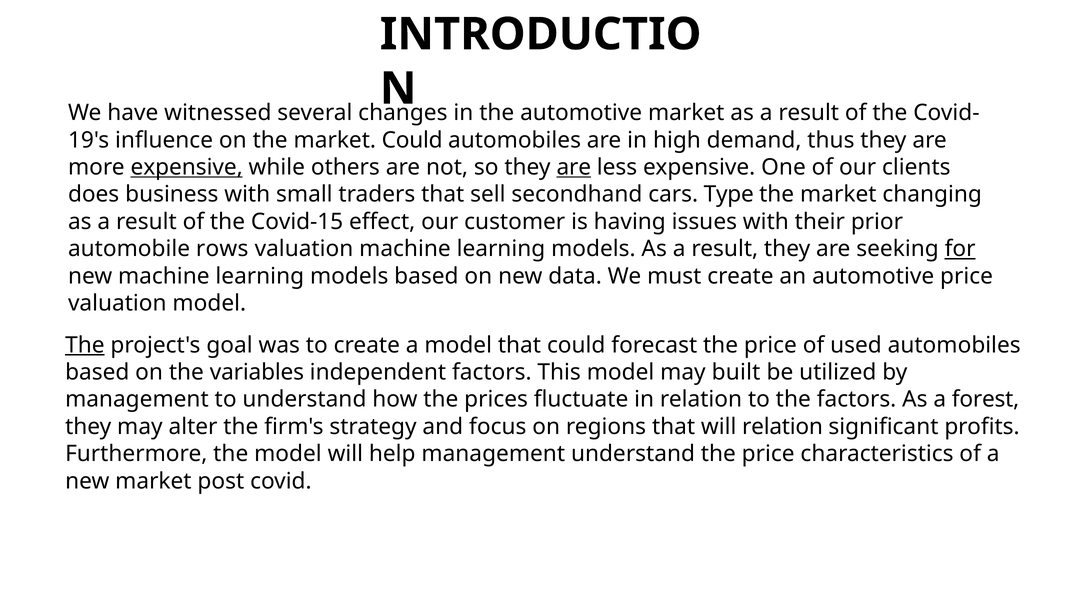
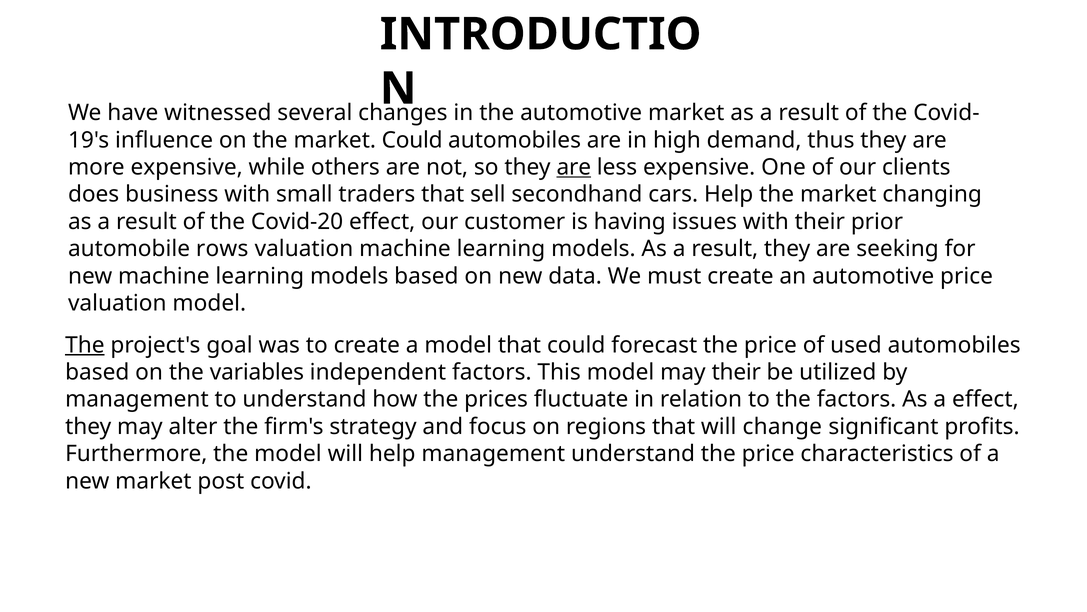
expensive underline: present -> none (187, 167)
cars Type: Type -> Help (729, 194)
Covid-15: Covid-15 -> Covid-20 (297, 221)
for underline: present -> none (960, 249)
may built: built -> their (736, 372)
a forest: forest -> effect (985, 399)
will relation: relation -> change (782, 426)
